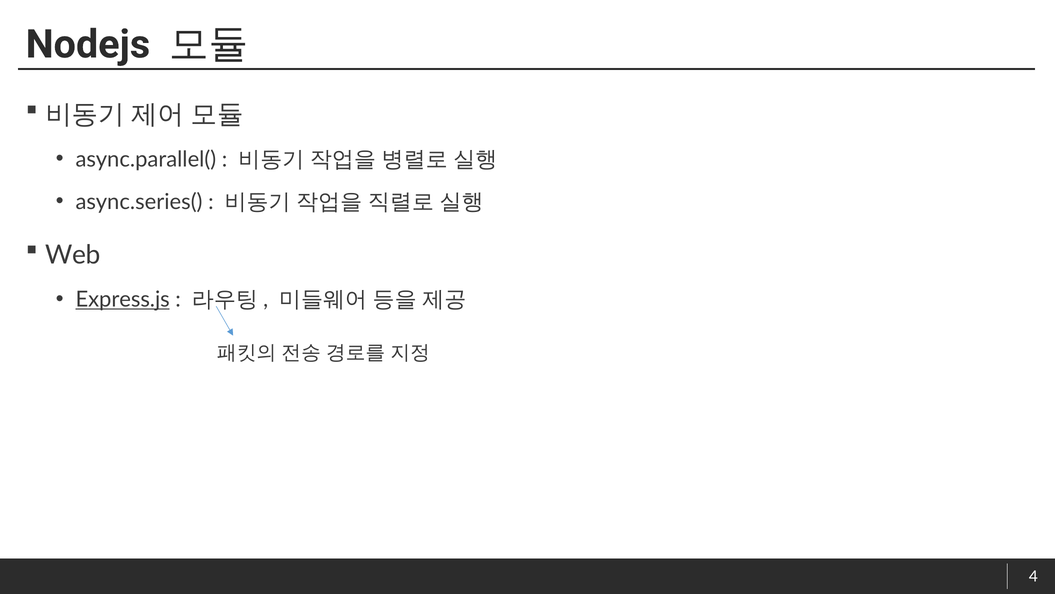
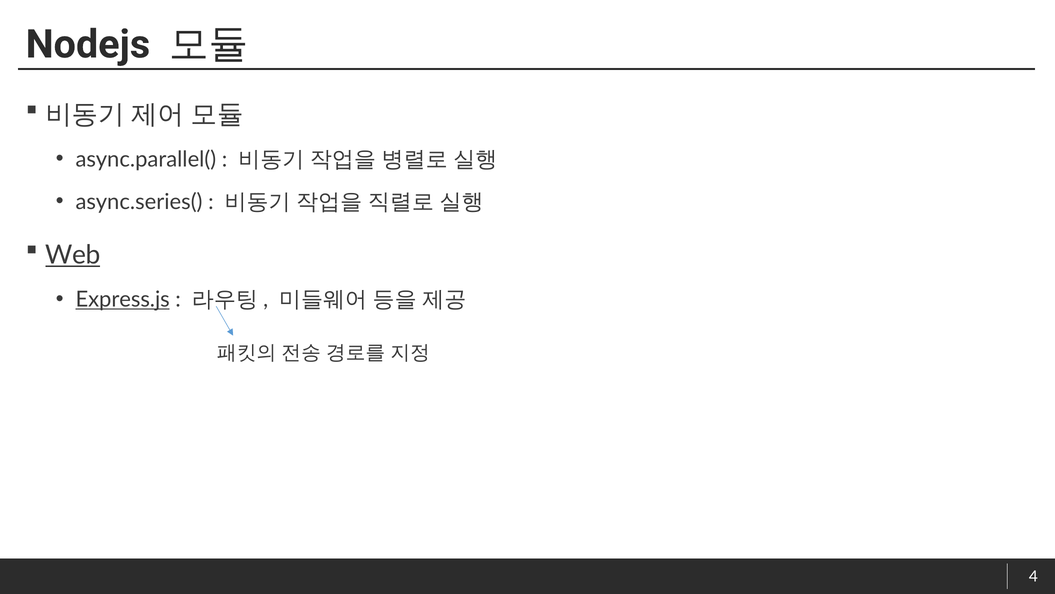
Web underline: none -> present (73, 255)
